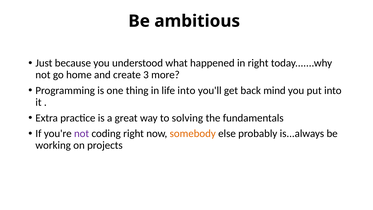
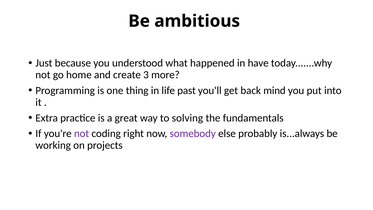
in right: right -> have (258, 63)
life into: into -> past (187, 90)
somebody colour: orange -> purple (193, 133)
